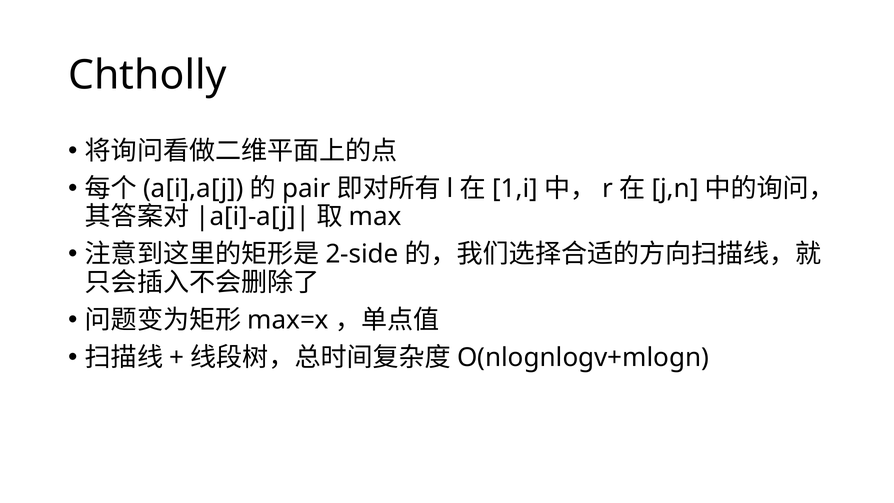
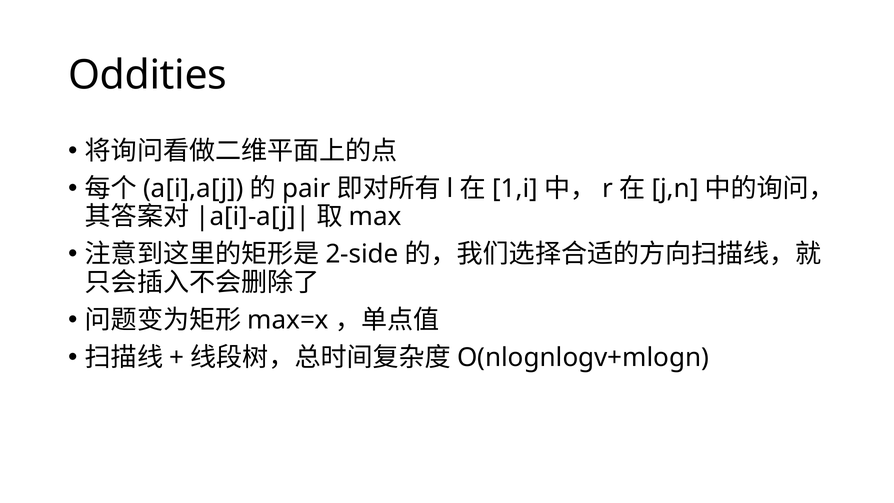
Chtholly: Chtholly -> Oddities (148, 75)
